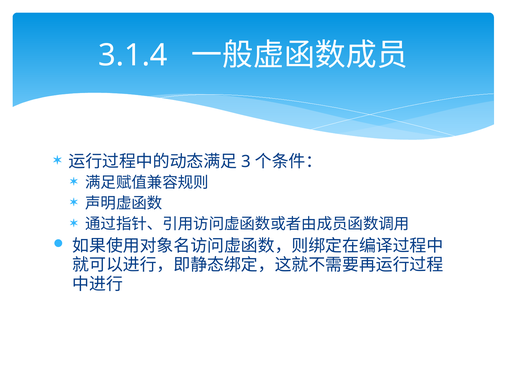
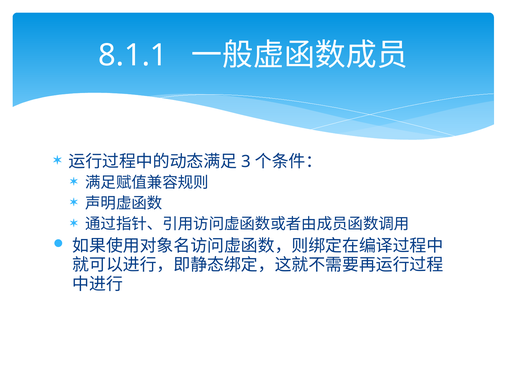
3.1.4: 3.1.4 -> 8.1.1 (133, 56)
